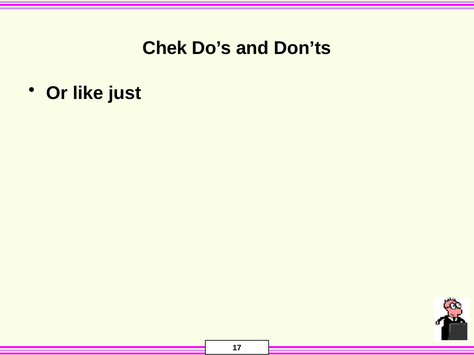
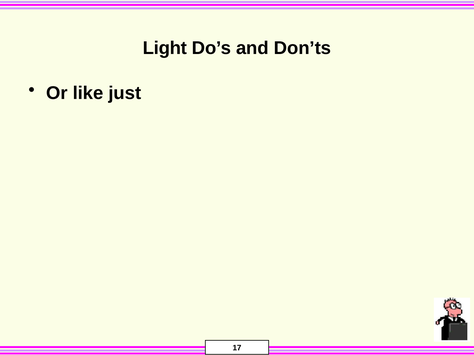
Chek: Chek -> Light (165, 48)
